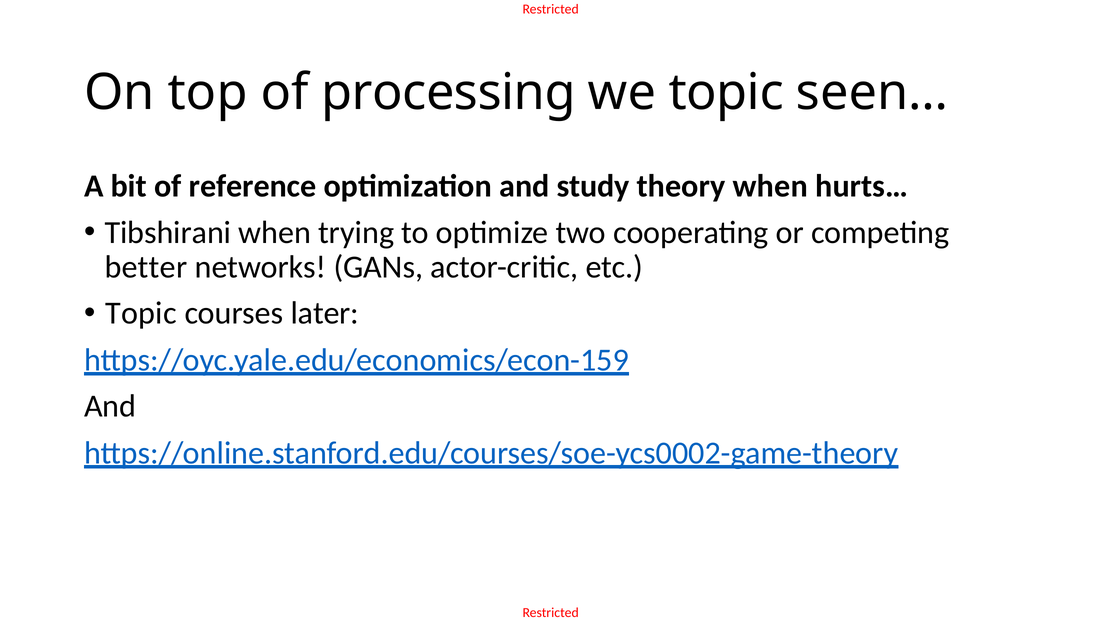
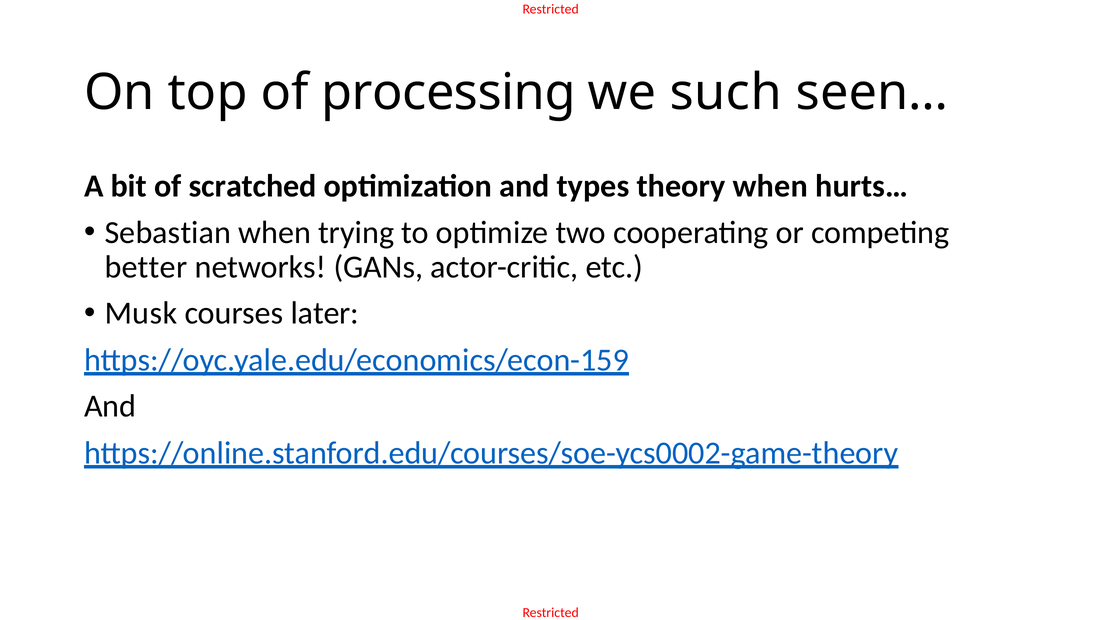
we topic: topic -> such (726, 93)
reference: reference -> scratched (253, 186)
study: study -> types (593, 186)
Tibshirani: Tibshirani -> Sebastian (168, 232)
Topic: Topic -> Musk (141, 313)
